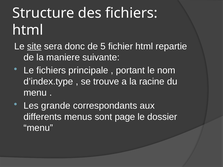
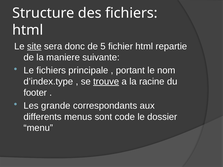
trouve underline: none -> present (106, 82)
menu: menu -> footer (35, 93)
page: page -> code (125, 117)
